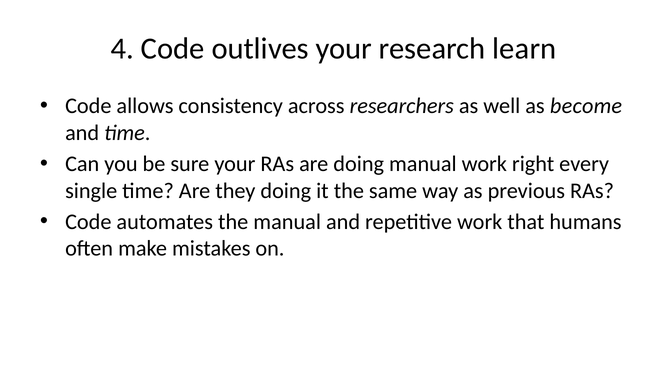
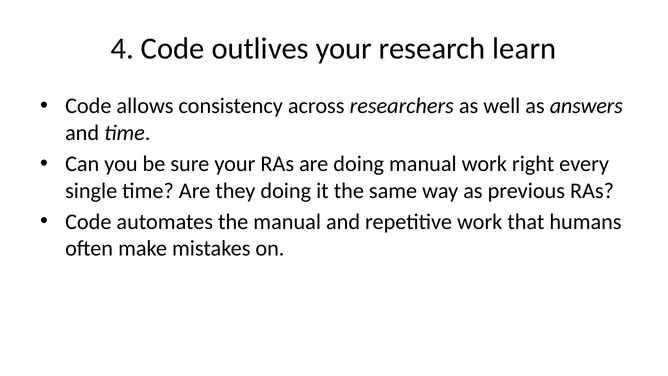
become: become -> answers (586, 106)
